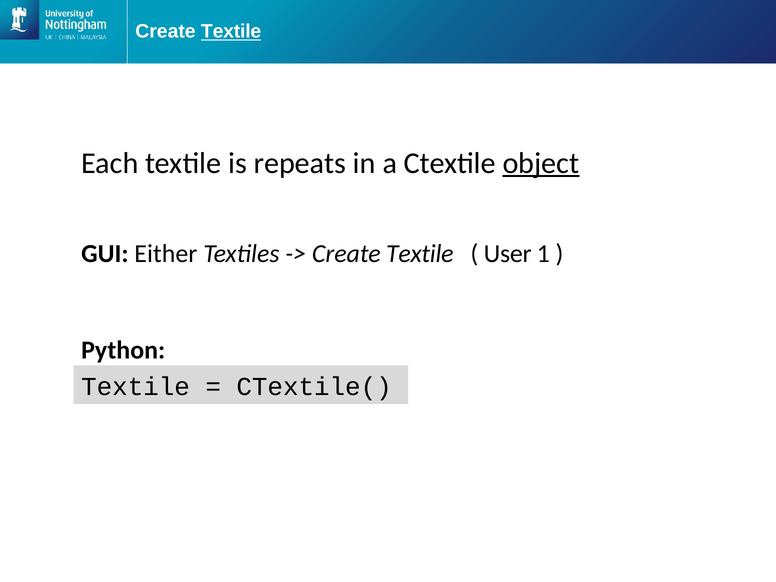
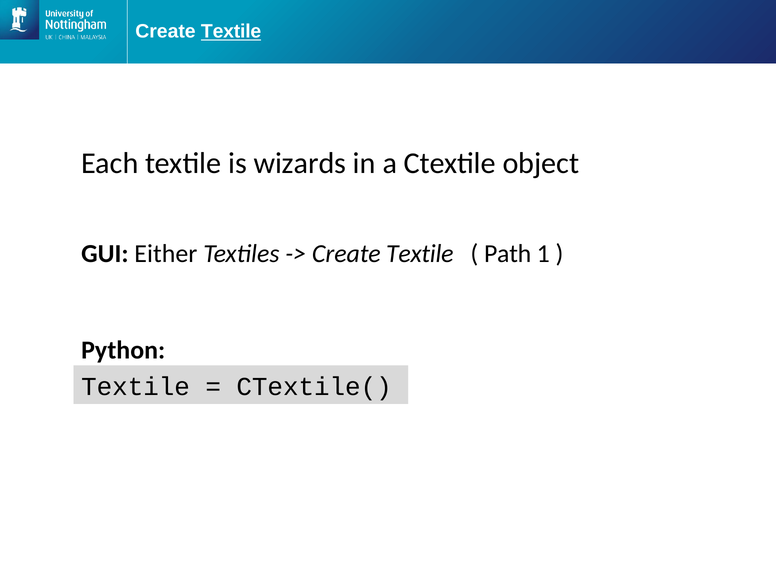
repeats: repeats -> wizards (300, 163)
object underline: present -> none (541, 163)
User: User -> Path (508, 254)
